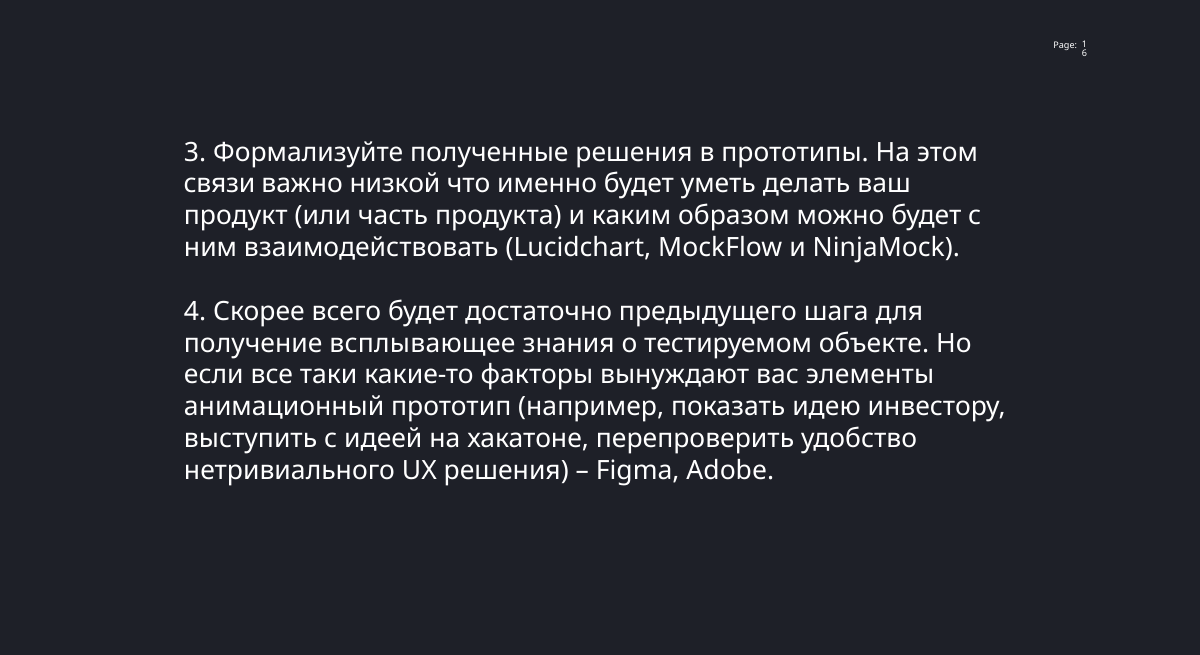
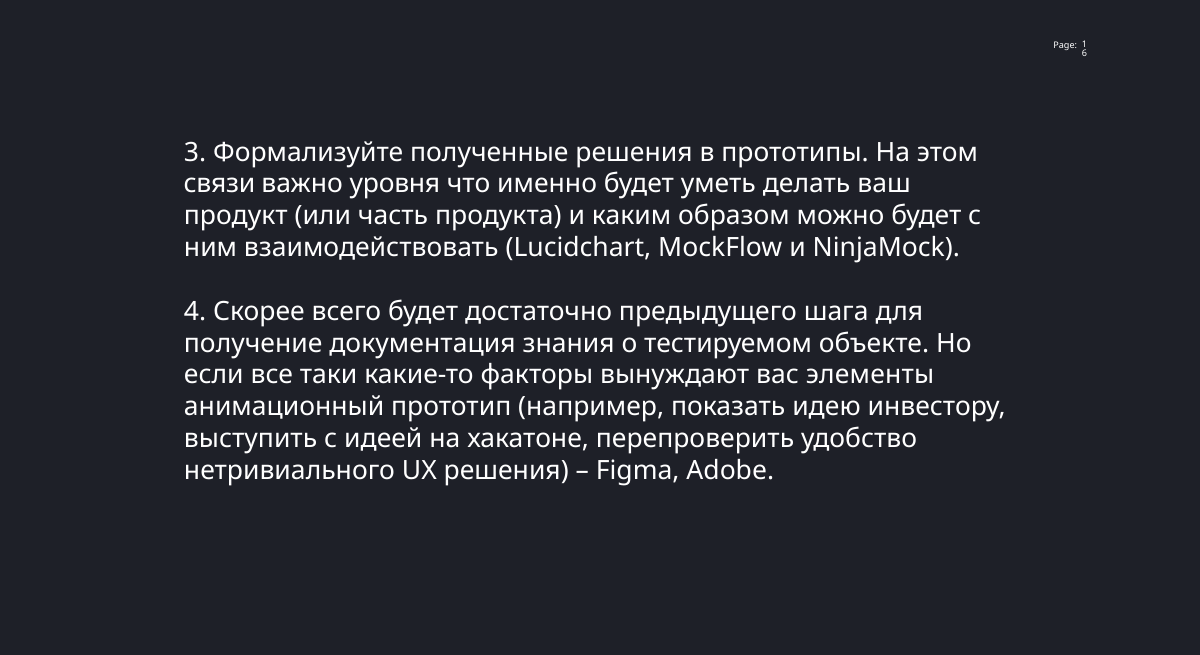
низкой: низкой -> уровня (395, 184)
всплывающее: всплывающее -> документация (422, 343)
